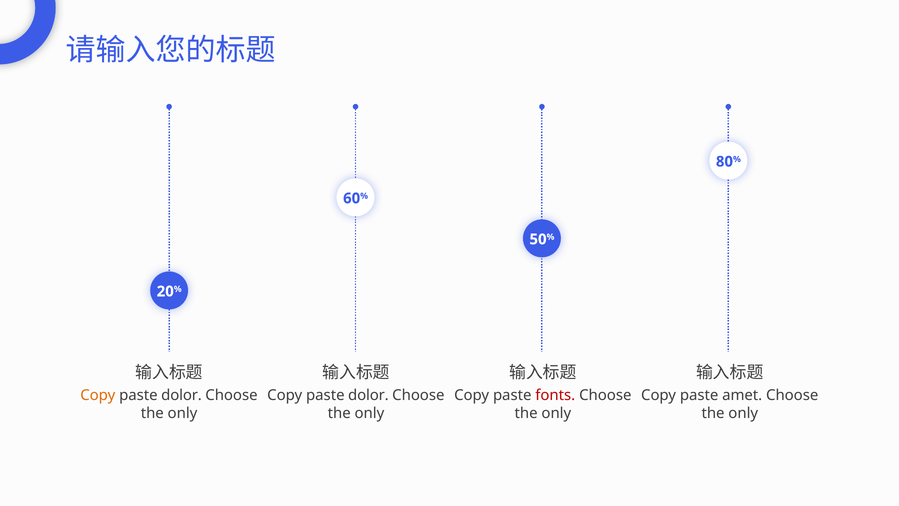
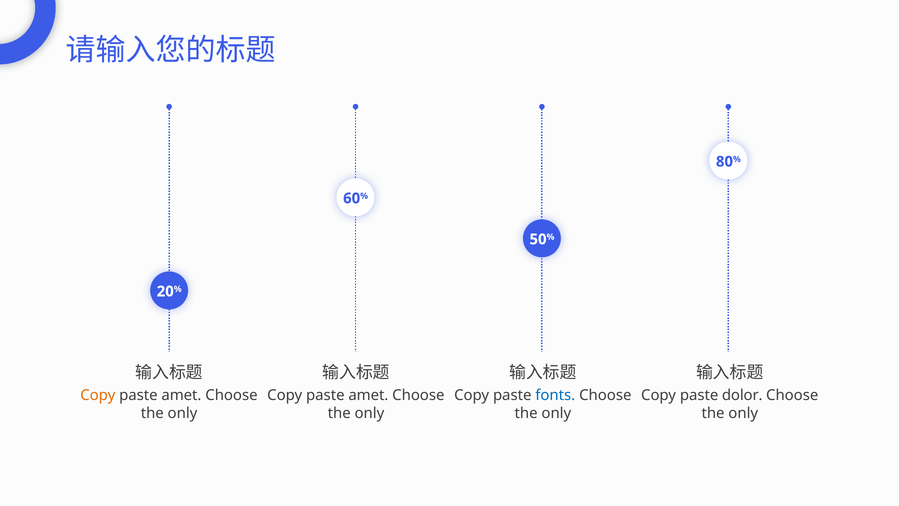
dolor: dolor -> amet (181, 395)
dolor: dolor -> amet (368, 395)
fonts colour: red -> blue (555, 395)
amet: amet -> dolor (742, 395)
